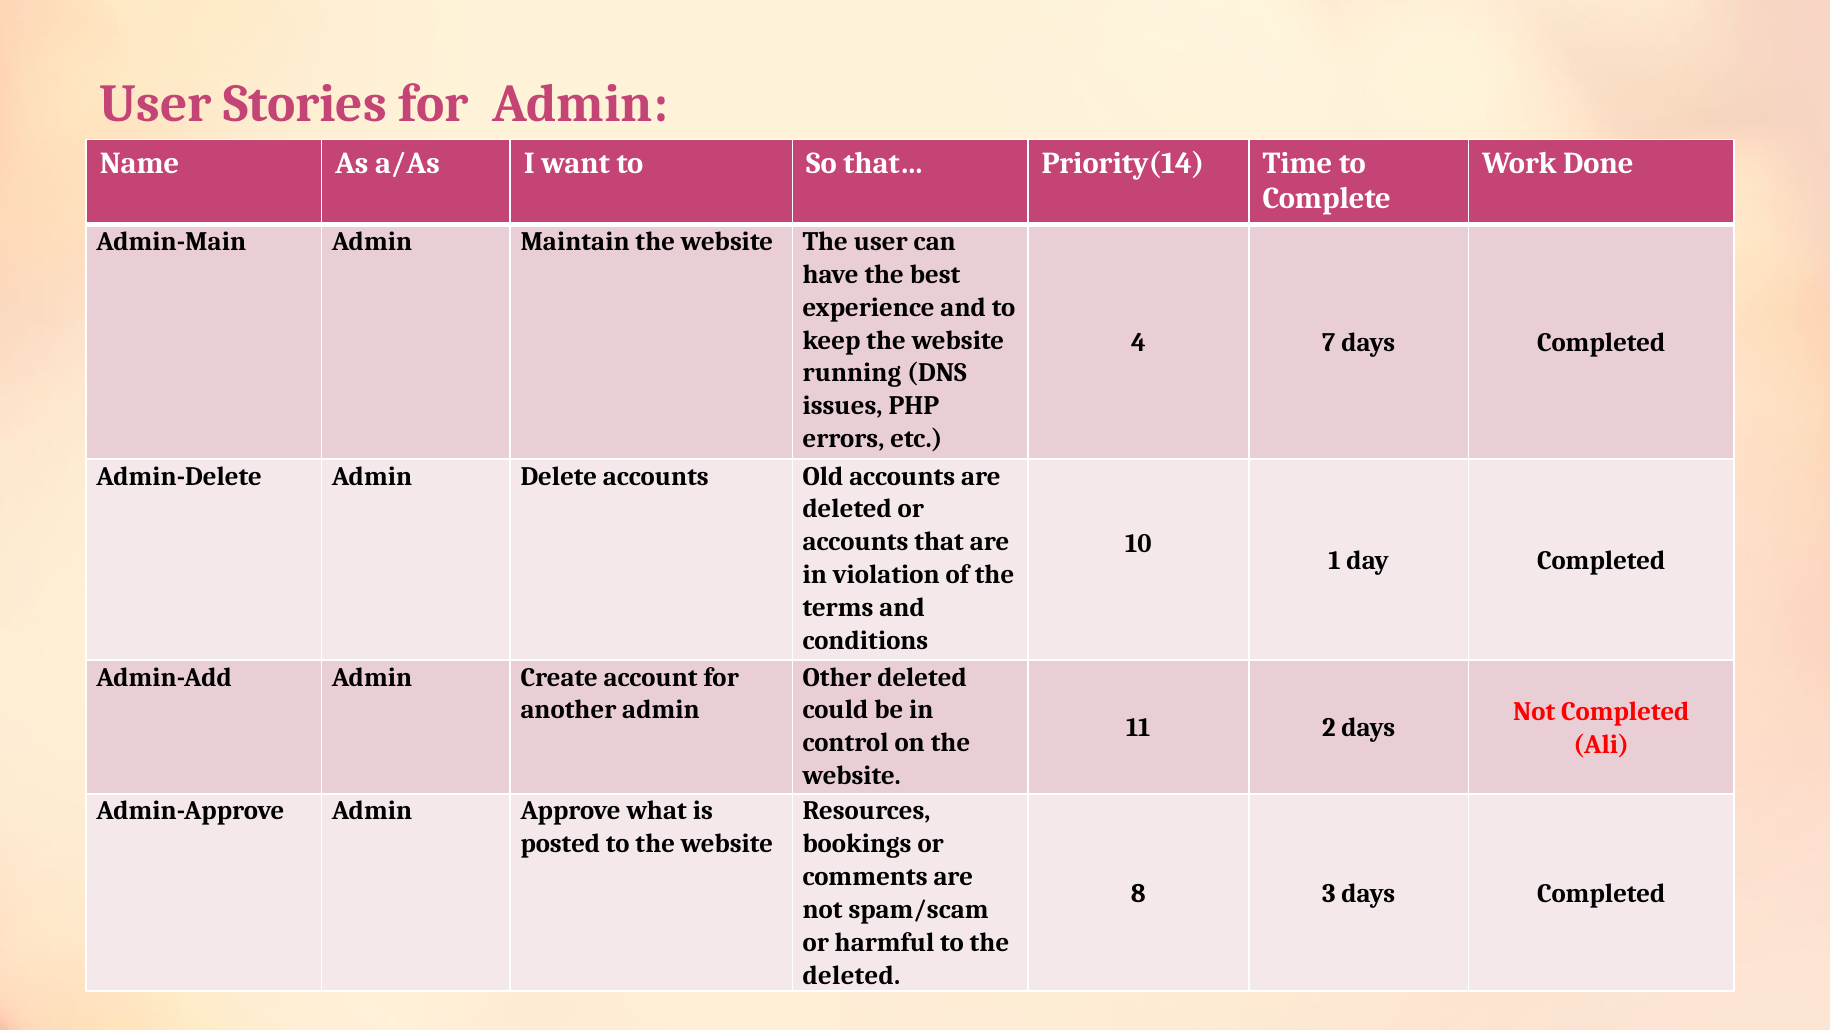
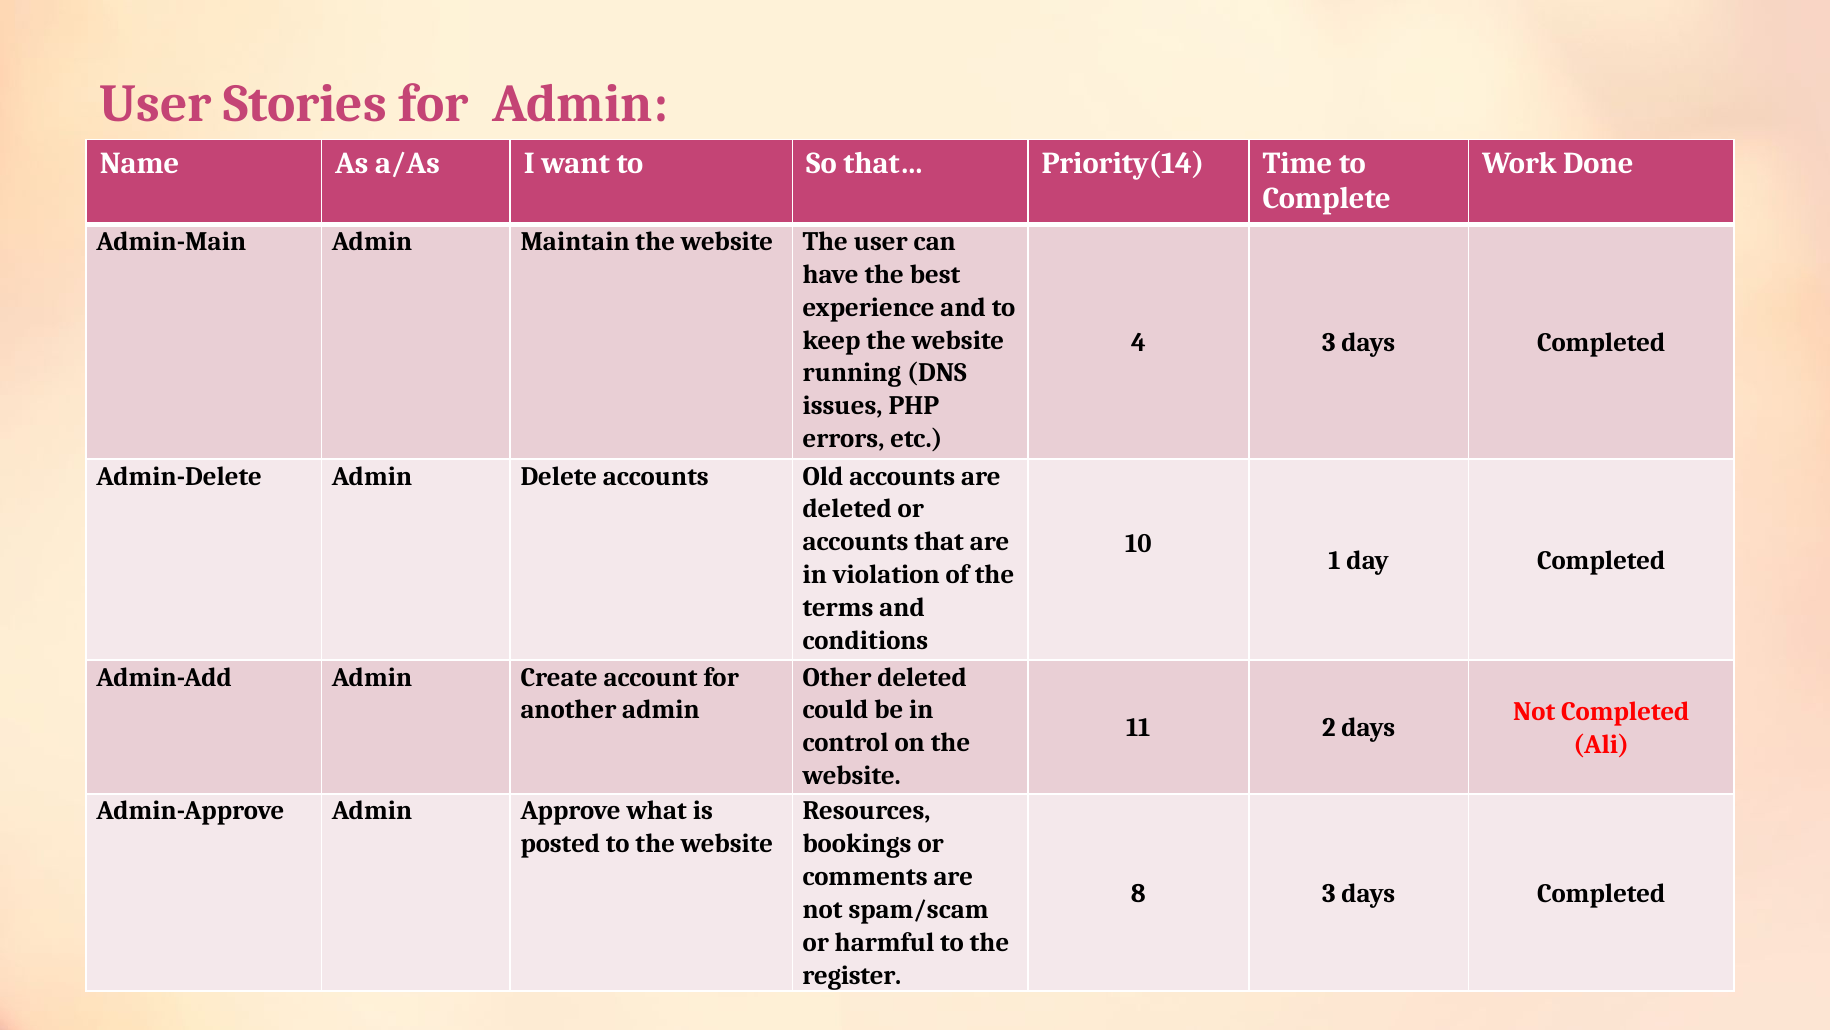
4 7: 7 -> 3 (1329, 342)
deleted: deleted -> register (852, 975)
